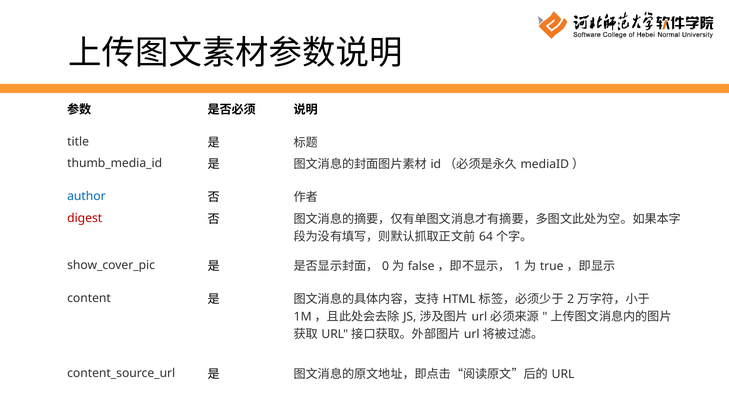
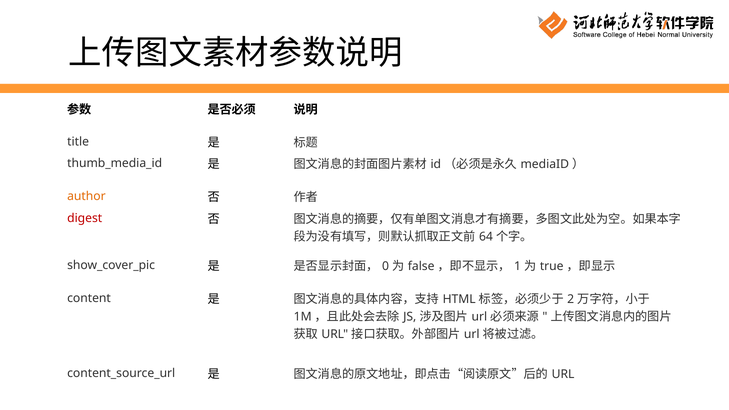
author colour: blue -> orange (86, 196)
